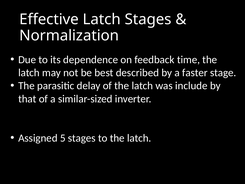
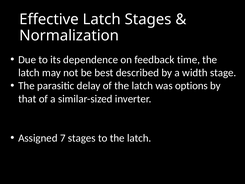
faster: faster -> width (195, 73)
include: include -> options (191, 86)
5: 5 -> 7 (63, 138)
